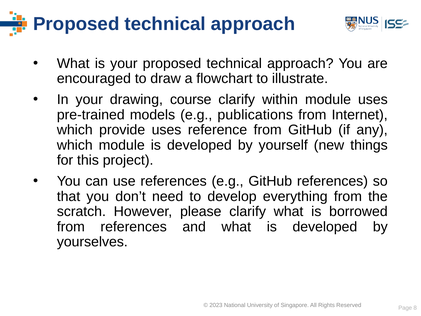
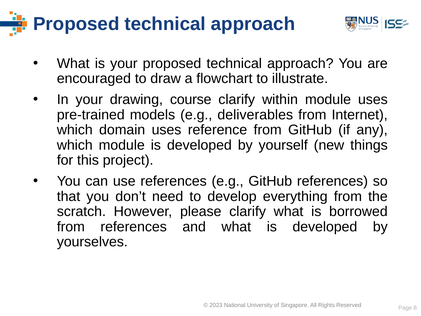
publications: publications -> deliverables (255, 115)
provide: provide -> domain (122, 130)
